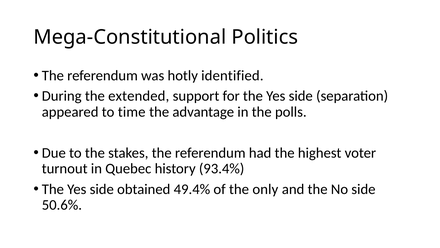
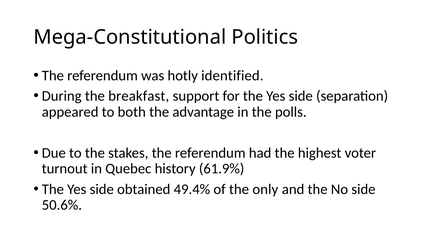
extended: extended -> breakfast (139, 96)
time: time -> both (132, 112)
93.4%: 93.4% -> 61.9% (222, 168)
